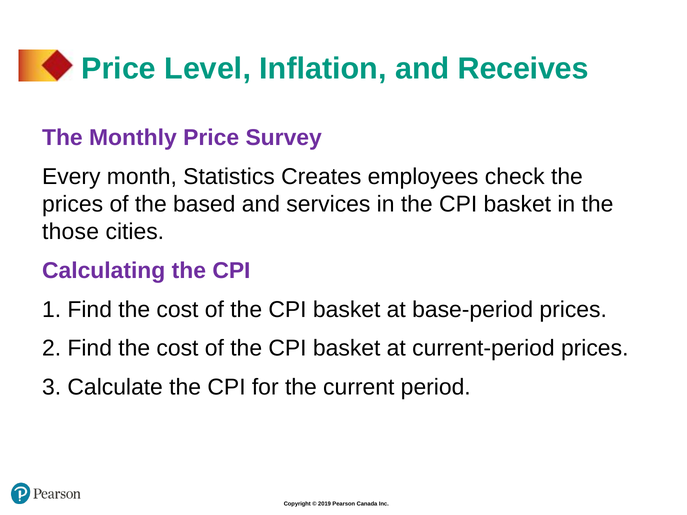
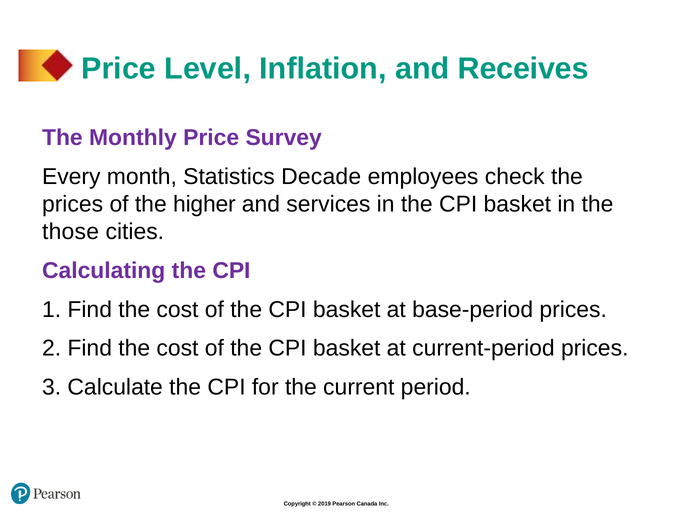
Creates: Creates -> Decade (321, 177)
based: based -> higher (204, 204)
